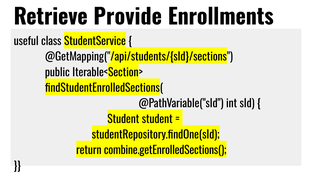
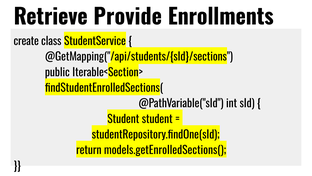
useful: useful -> create (26, 41)
combine.getEnrolledSections(: combine.getEnrolledSections( -> models.getEnrolledSections( (165, 150)
